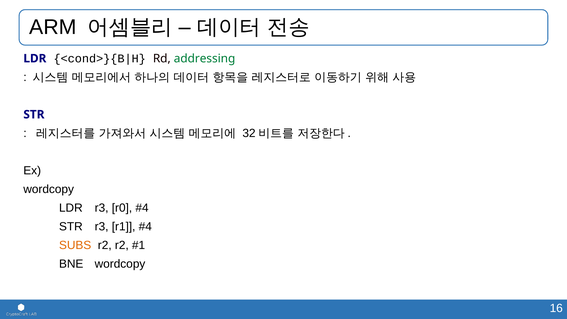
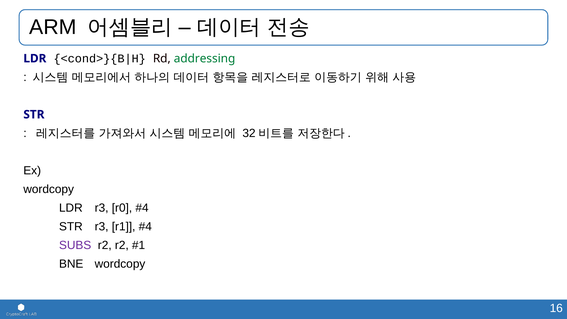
SUBS colour: orange -> purple (75, 245)
